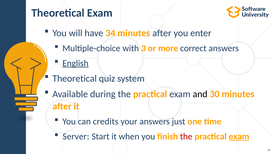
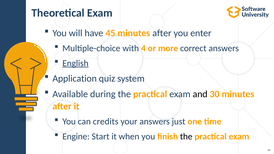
34: 34 -> 45 (110, 33)
3: 3 -> 4 (143, 48)
Theoretical: Theoretical -> Application (75, 79)
Server: Server -> Engine (76, 137)
the colour: red -> black (186, 137)
exam underline: present -> none (239, 137)
